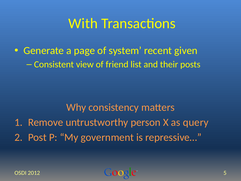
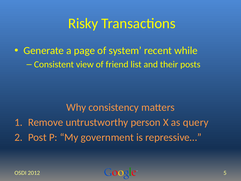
With: With -> Risky (83, 23)
given: given -> while (186, 51)
